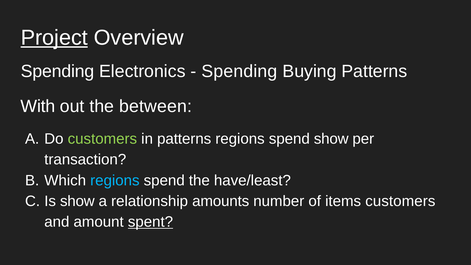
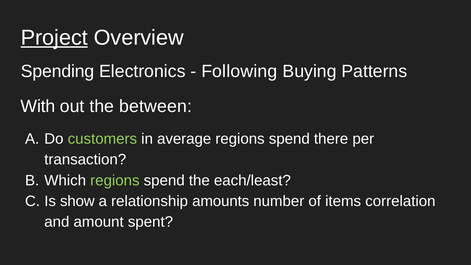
Spending: Spending -> Following (239, 71)
in patterns: patterns -> average (184, 139)
spend show: show -> there (331, 139)
regions colour: light blue -> light green (115, 180)
have/least: have/least -> each/least (252, 180)
items customers: customers -> correlation (400, 201)
spent underline: present -> none (150, 222)
